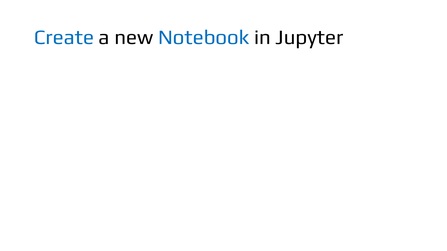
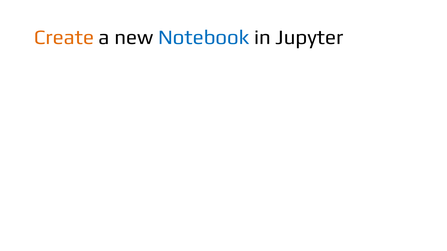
Create colour: blue -> orange (64, 38)
